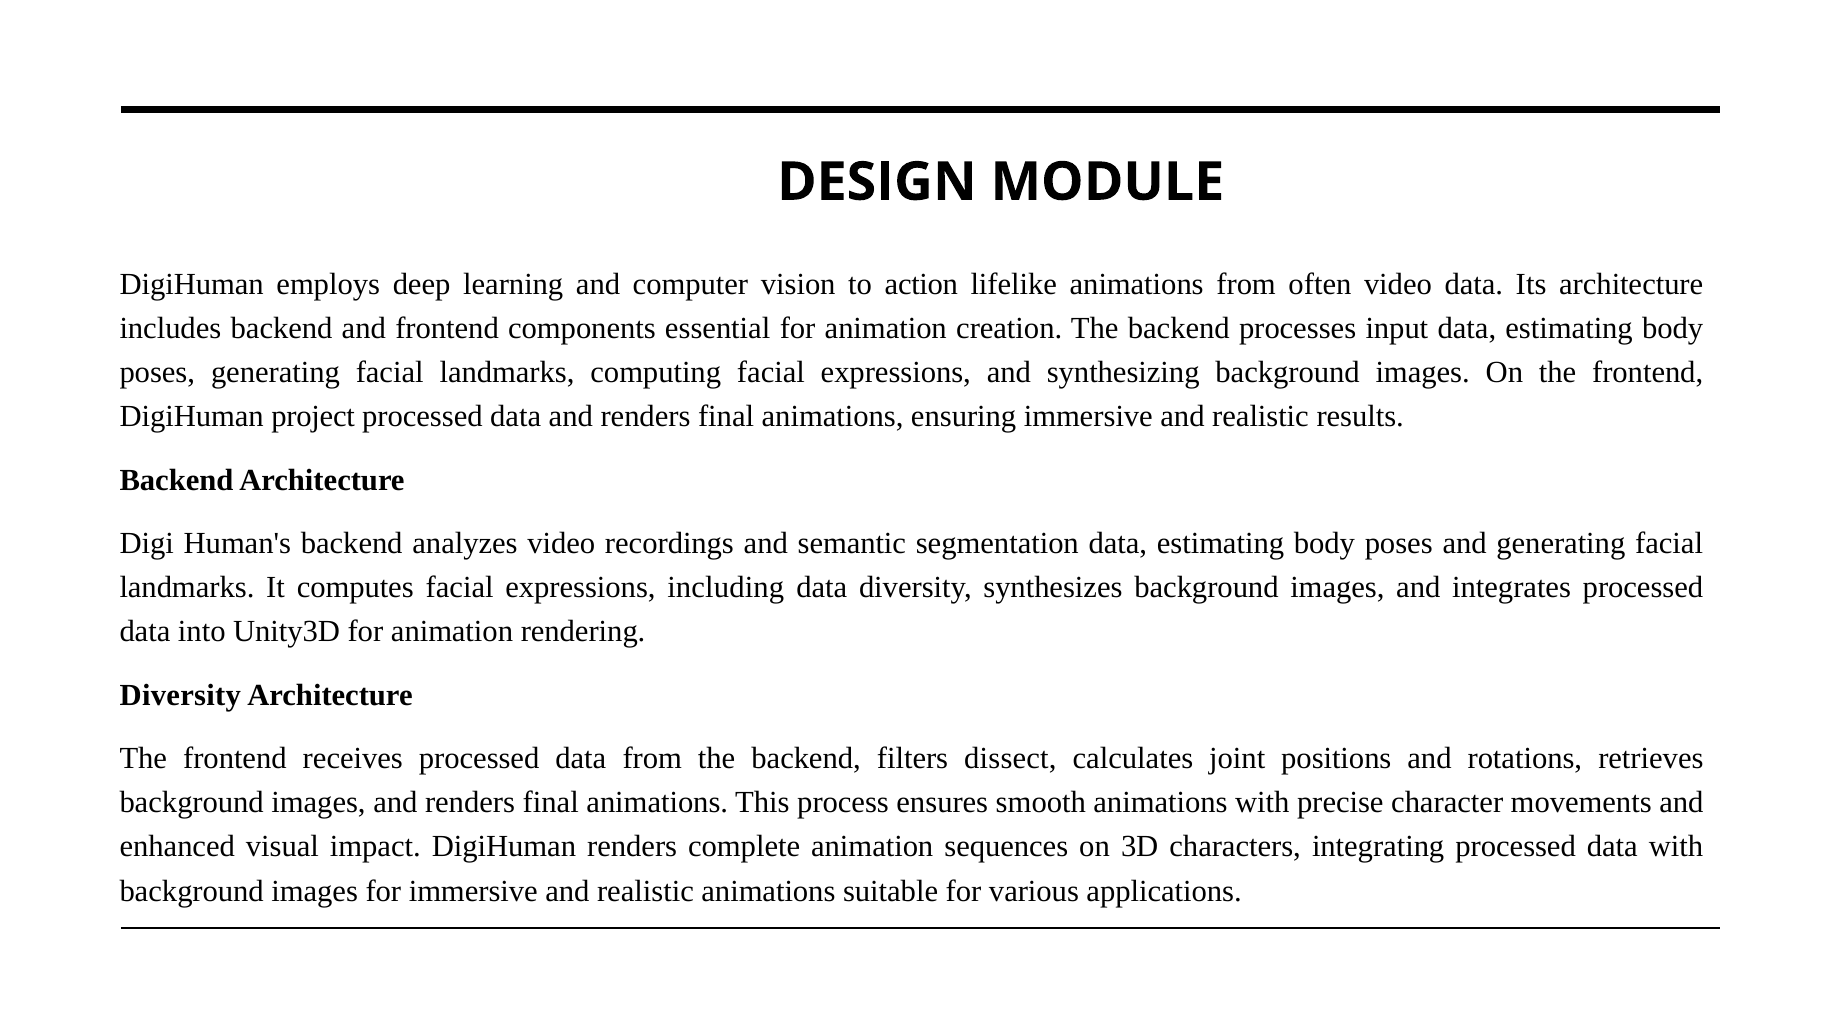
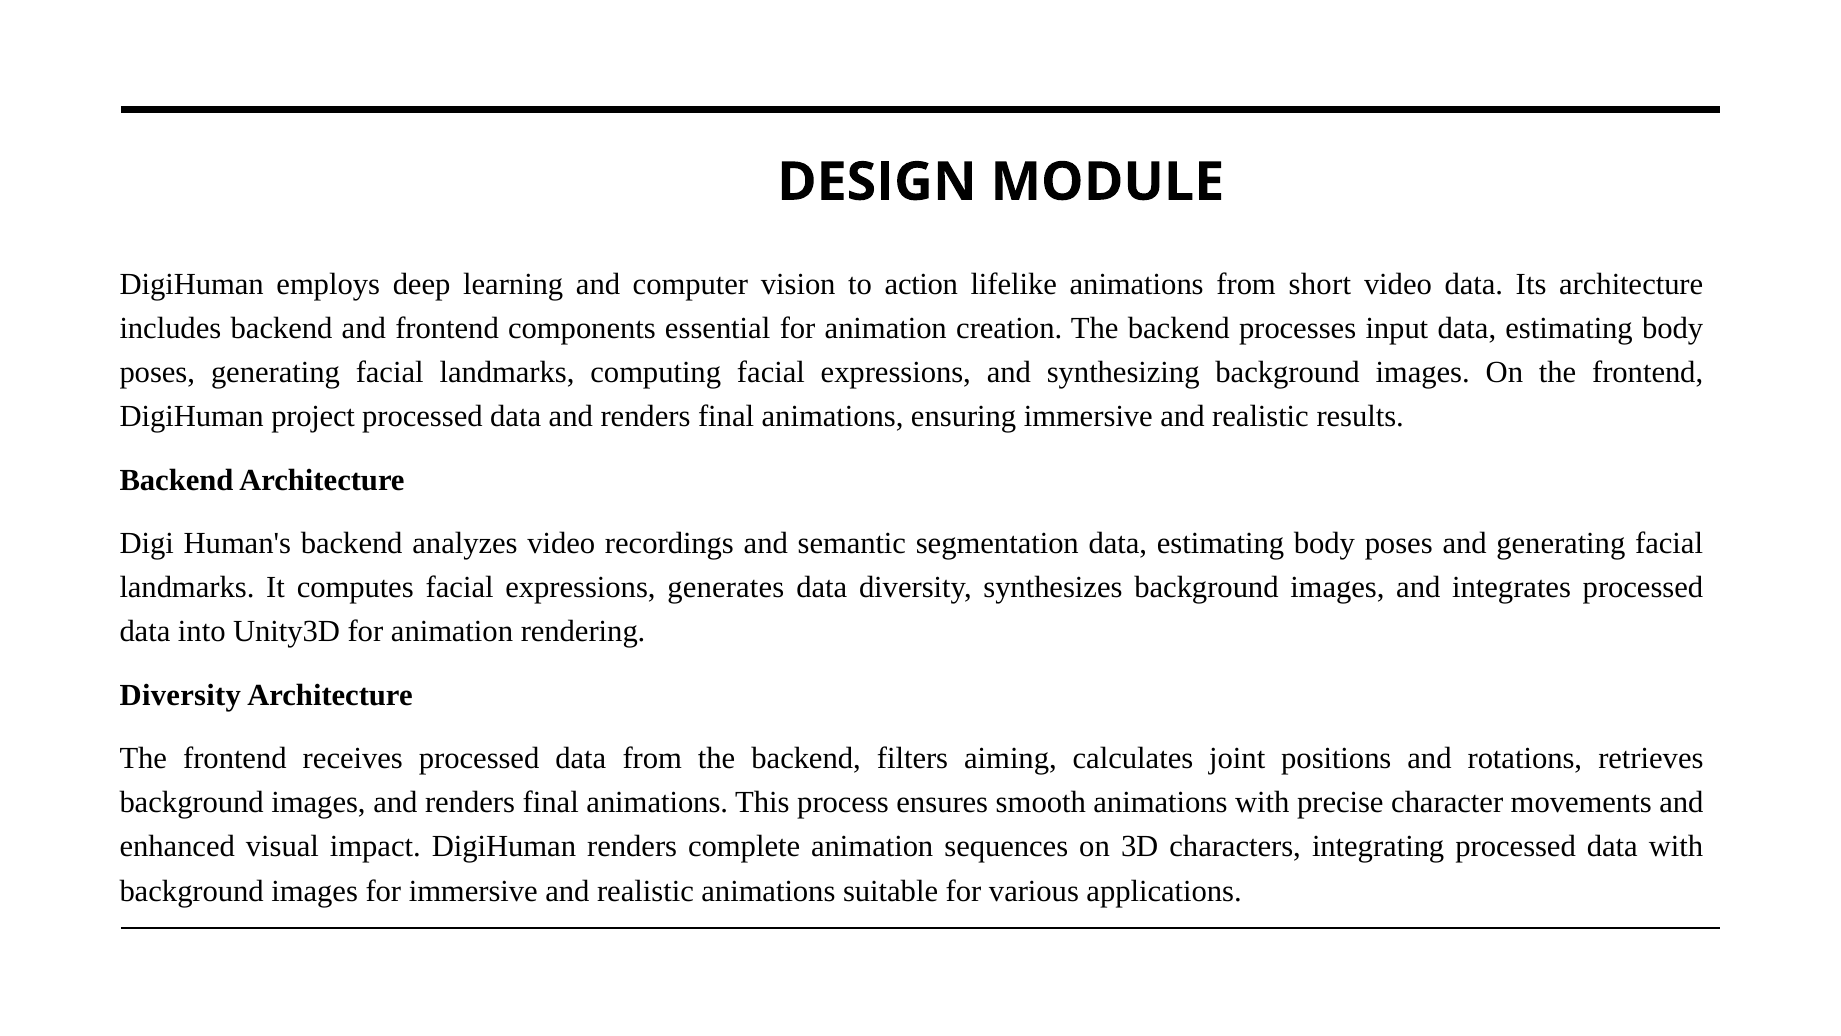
often: often -> short (1320, 284)
including: including -> generates (726, 587)
dissect: dissect -> aiming (1010, 758)
